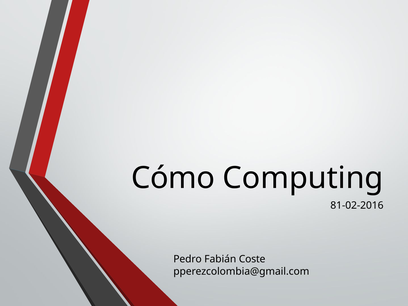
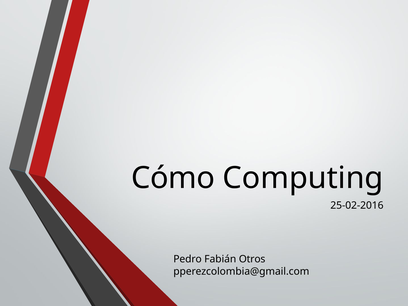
81-02-2016: 81-02-2016 -> 25-02-2016 (357, 205)
Coste: Coste -> Otros (252, 259)
